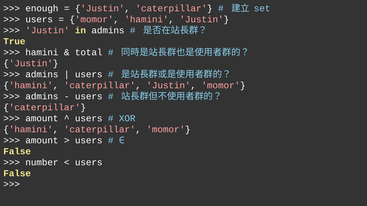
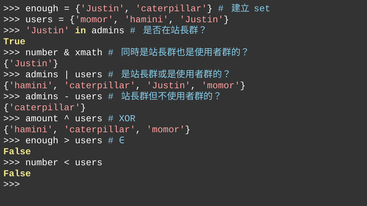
hamini: hamini -> number (42, 52)
total: total -> xmath (89, 52)
amount: amount -> enough (42, 141)
